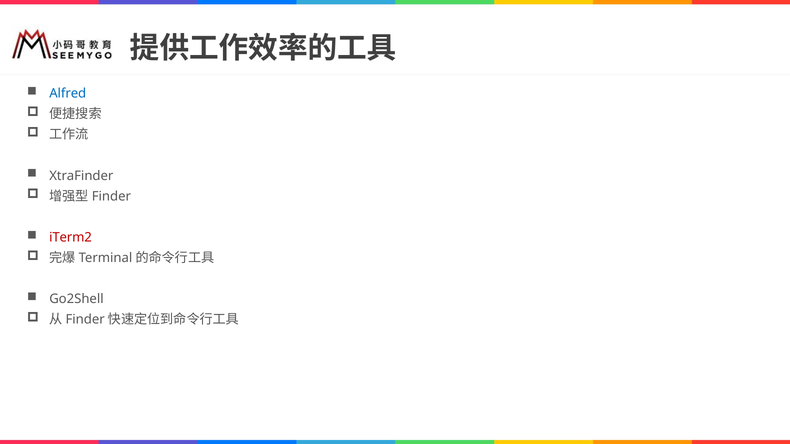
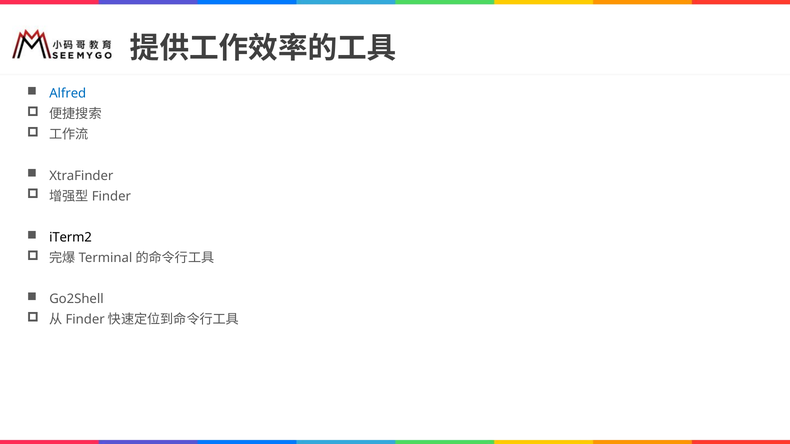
iTerm2 colour: red -> black (70, 238)
